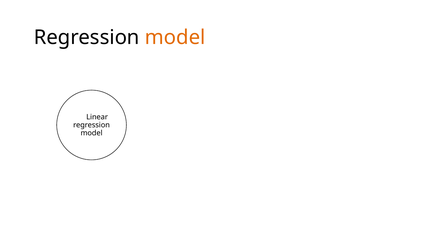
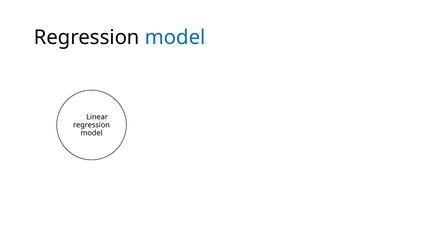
model colour: orange -> blue (175, 37)
